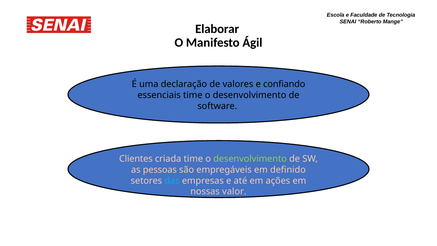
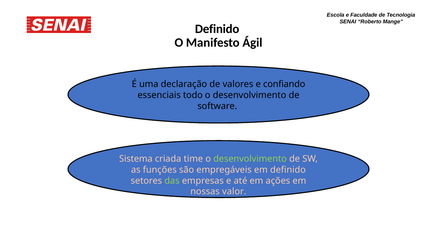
Elaborar: Elaborar -> Definido (217, 29)
essenciais time: time -> todo (193, 95)
Clientes: Clientes -> Sistema (136, 159)
pessoas: pessoas -> funções (160, 170)
das colour: light blue -> light green (172, 181)
